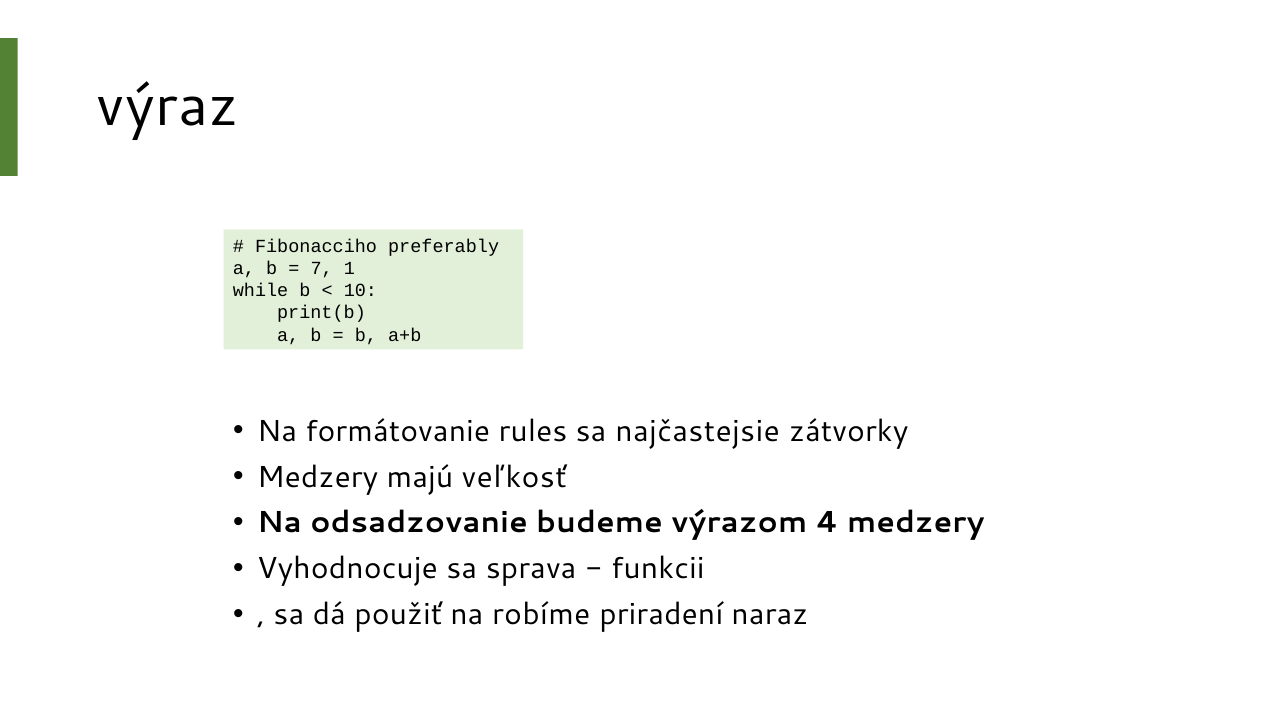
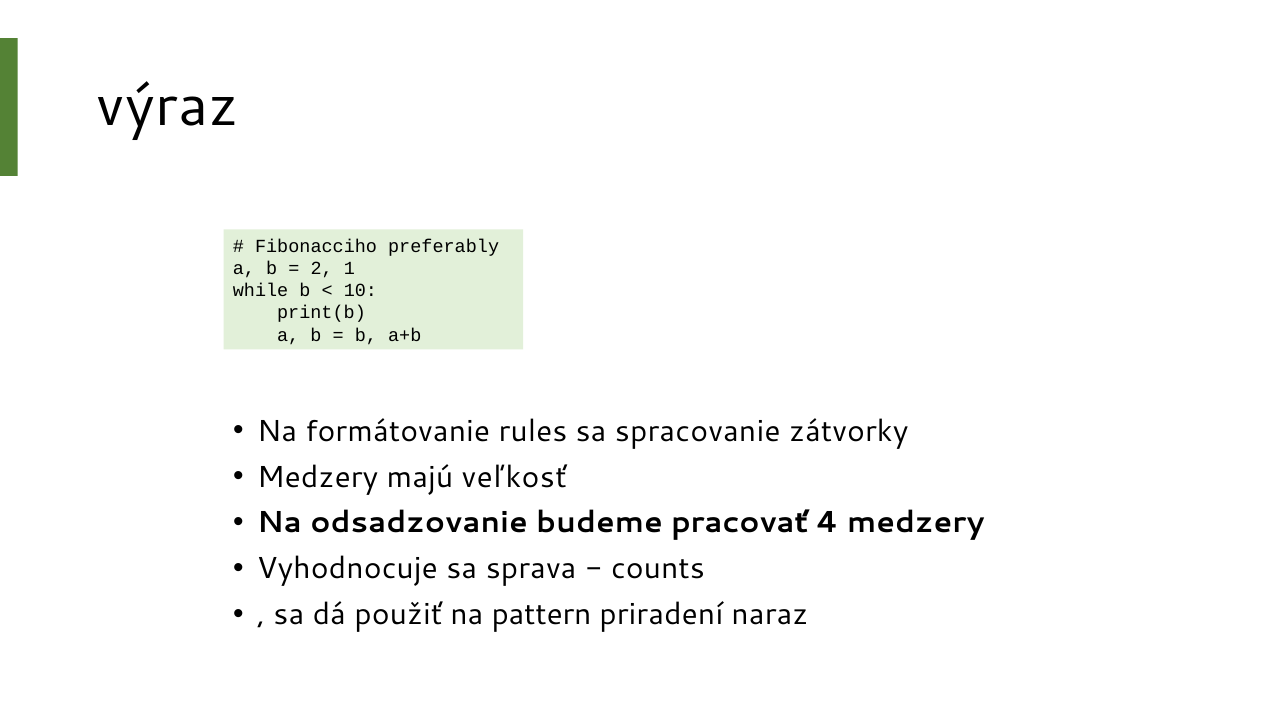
7: 7 -> 2 (322, 269)
najčastejsie: najčastejsie -> spracovanie (698, 431)
výrazom: výrazom -> pracovať (740, 523)
funkcii: funkcii -> counts (658, 569)
robíme: robíme -> pattern (542, 615)
